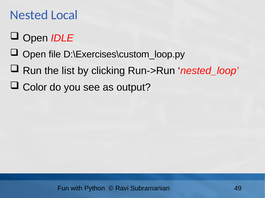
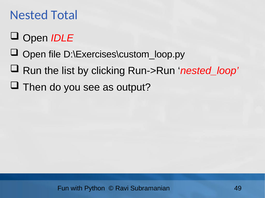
Local: Local -> Total (64, 15)
Color: Color -> Then (35, 88)
